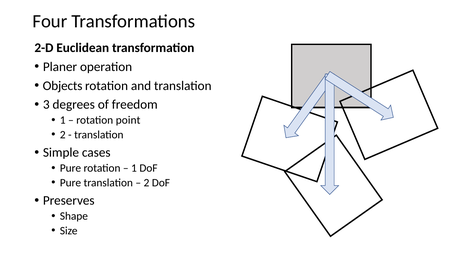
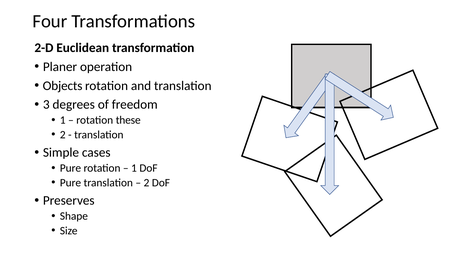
point: point -> these (128, 120)
